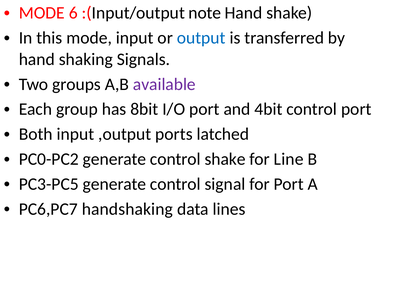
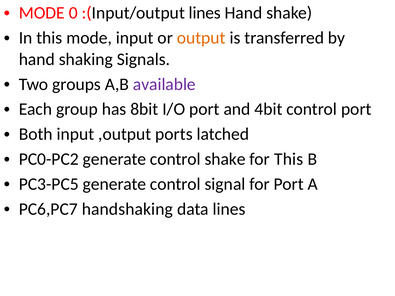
6: 6 -> 0 (73, 13)
:(Input/output note: note -> lines (205, 13)
output colour: blue -> orange (201, 38)
for Line: Line -> This (289, 159)
